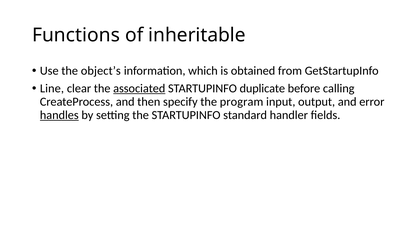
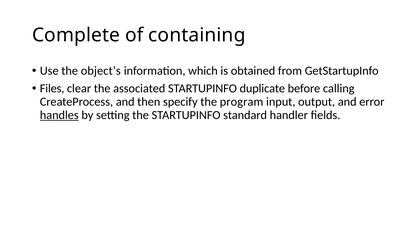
Functions: Functions -> Complete (76, 35)
inheritable: inheritable -> containing (197, 35)
Line: Line -> Files (52, 89)
associated underline: present -> none (139, 89)
